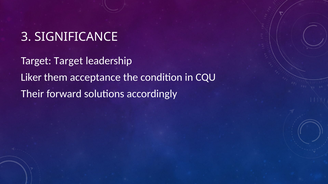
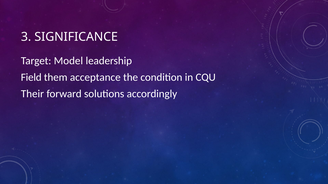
Target Target: Target -> Model (68, 61)
Liker: Liker -> Field (31, 77)
